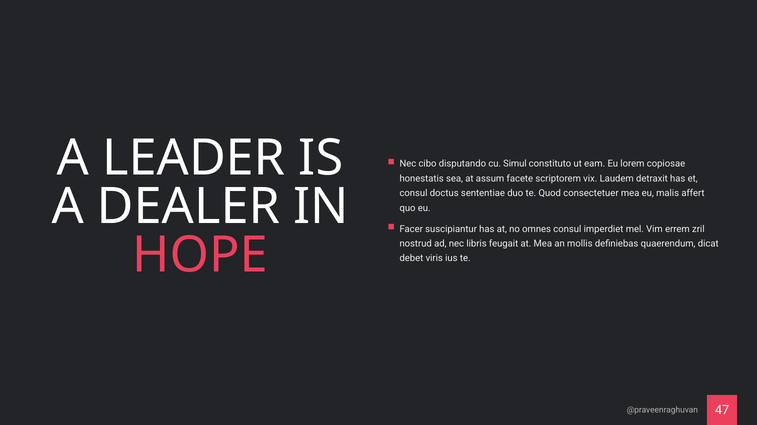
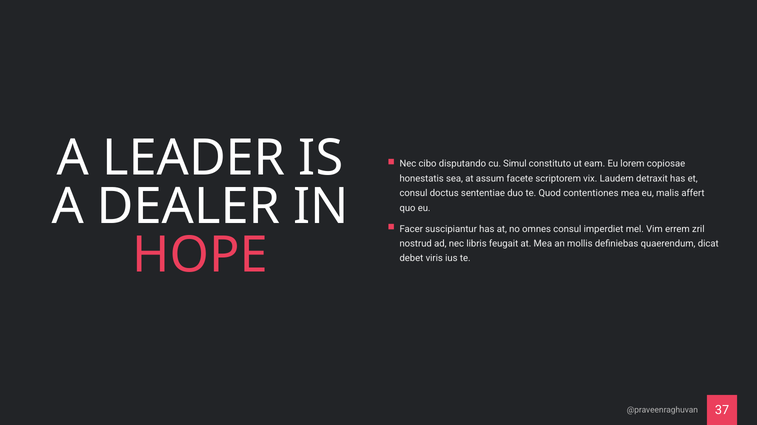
consectetuer: consectetuer -> contentiones (591, 194)
47: 47 -> 37 (722, 411)
